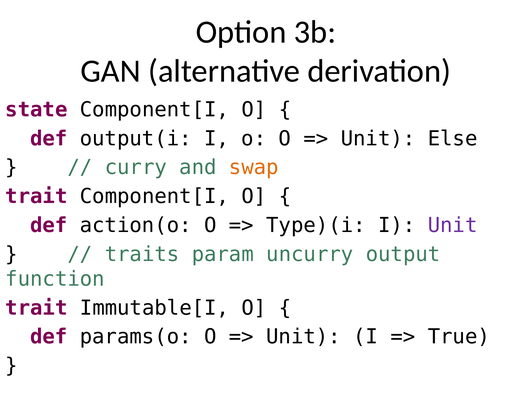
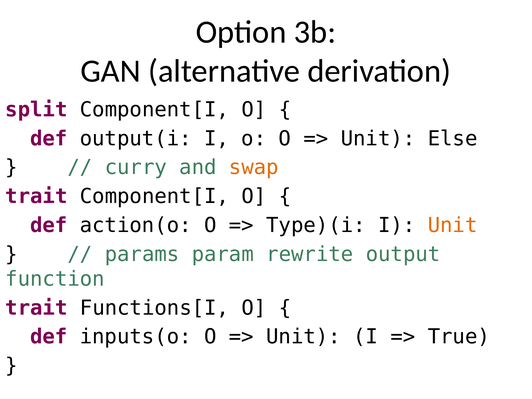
state: state -> split (36, 110)
Unit colour: purple -> orange (453, 225)
traits: traits -> params (142, 254)
uncurry: uncurry -> rewrite (310, 254)
Immutable[I: Immutable[I -> Functions[I (154, 308)
params(o: params(o -> inputs(o (136, 337)
